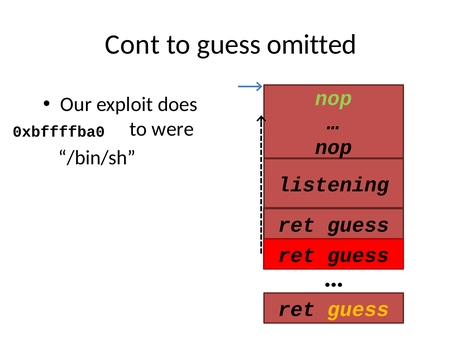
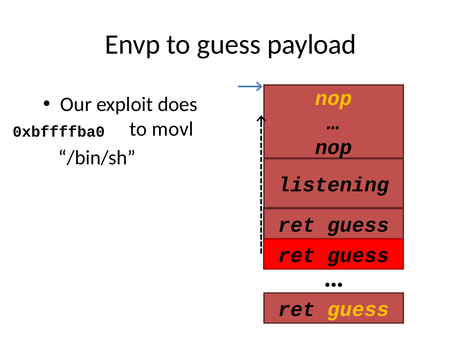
Cont: Cont -> Envp (133, 45)
omitted: omitted -> payload (312, 45)
nop colour: light green -> yellow (334, 98)
were: were -> movl (173, 129)
